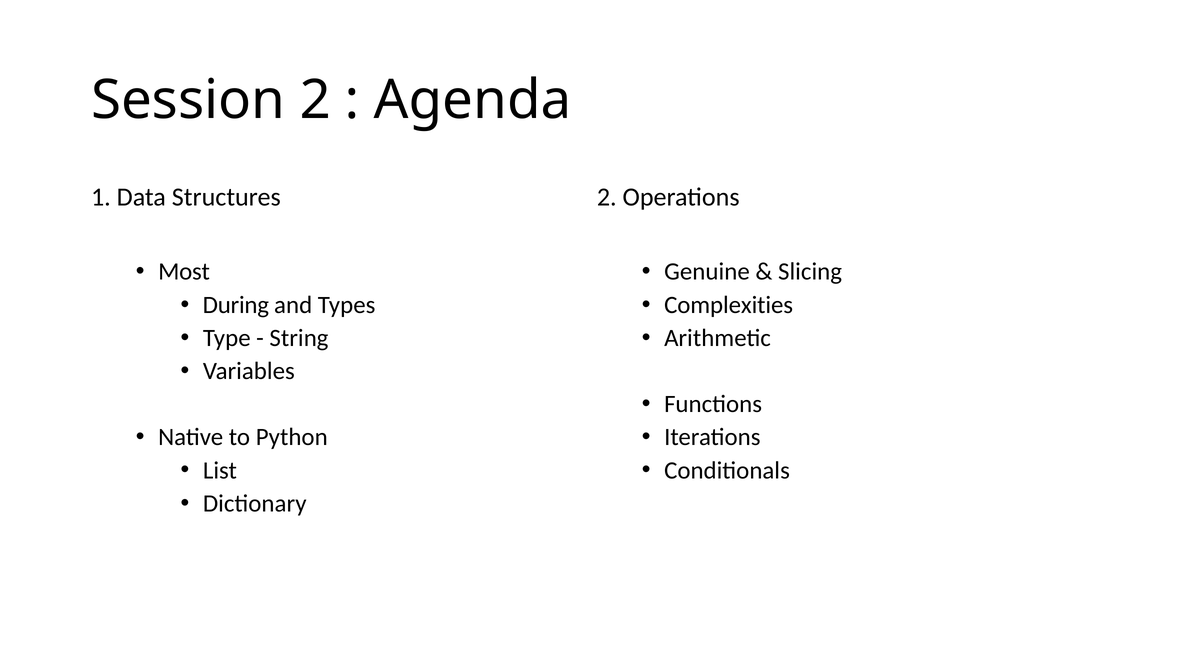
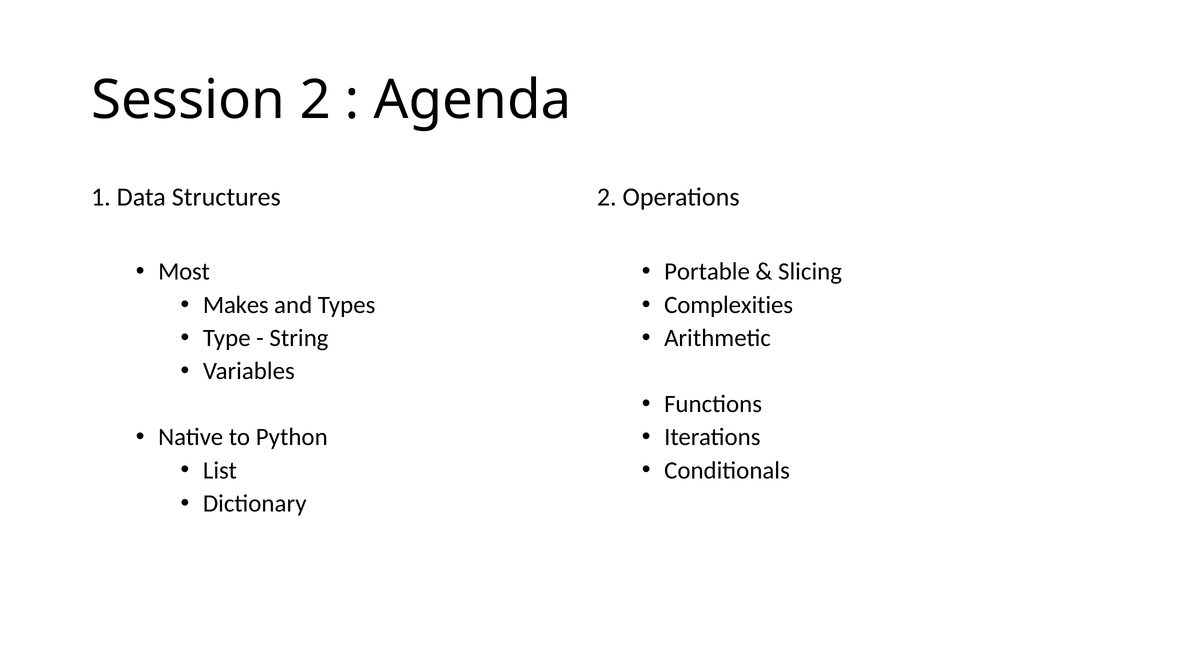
Genuine: Genuine -> Portable (707, 272)
During: During -> Makes (236, 305)
